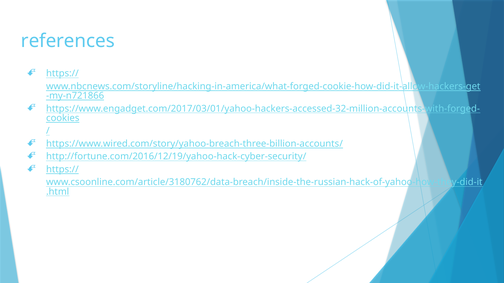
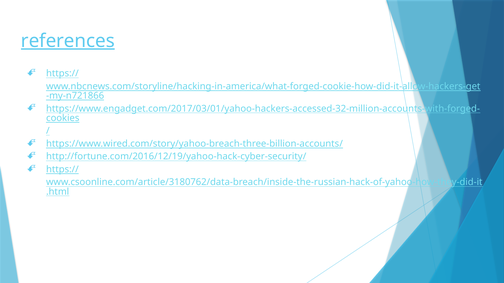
references underline: none -> present (68, 41)
